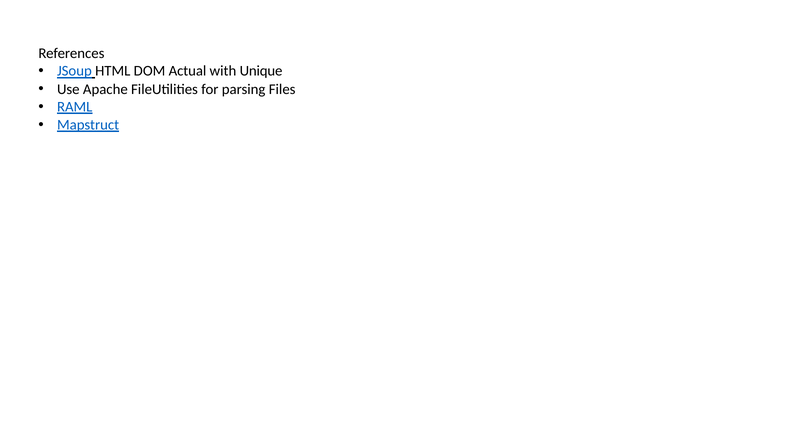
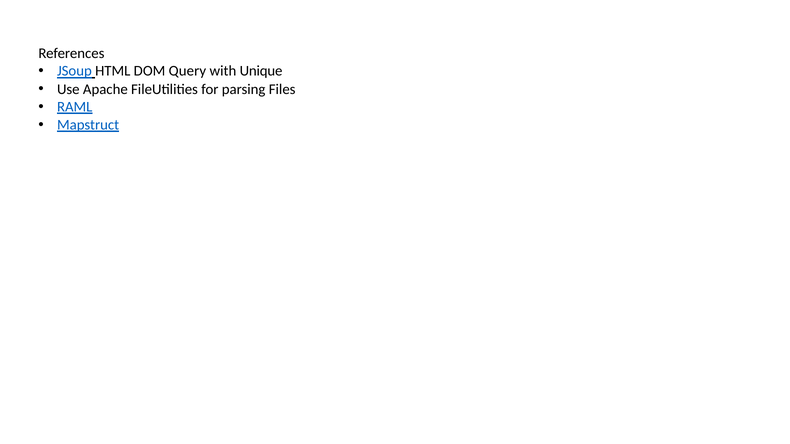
Actual: Actual -> Query (187, 71)
